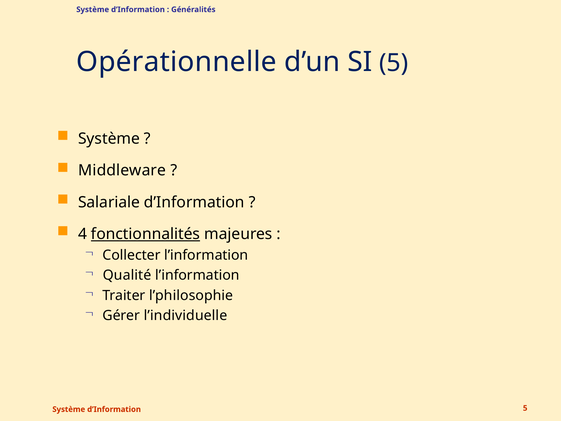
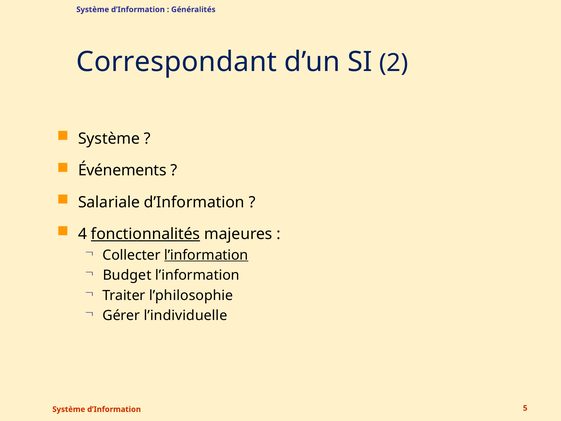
Opérationnelle: Opérationnelle -> Correspondant (177, 62)
SI 5: 5 -> 2 (394, 63)
Middleware: Middleware -> Événements (122, 170)
l’information underline: none -> present (206, 255)
Qualité: Qualité -> Budget (127, 275)
